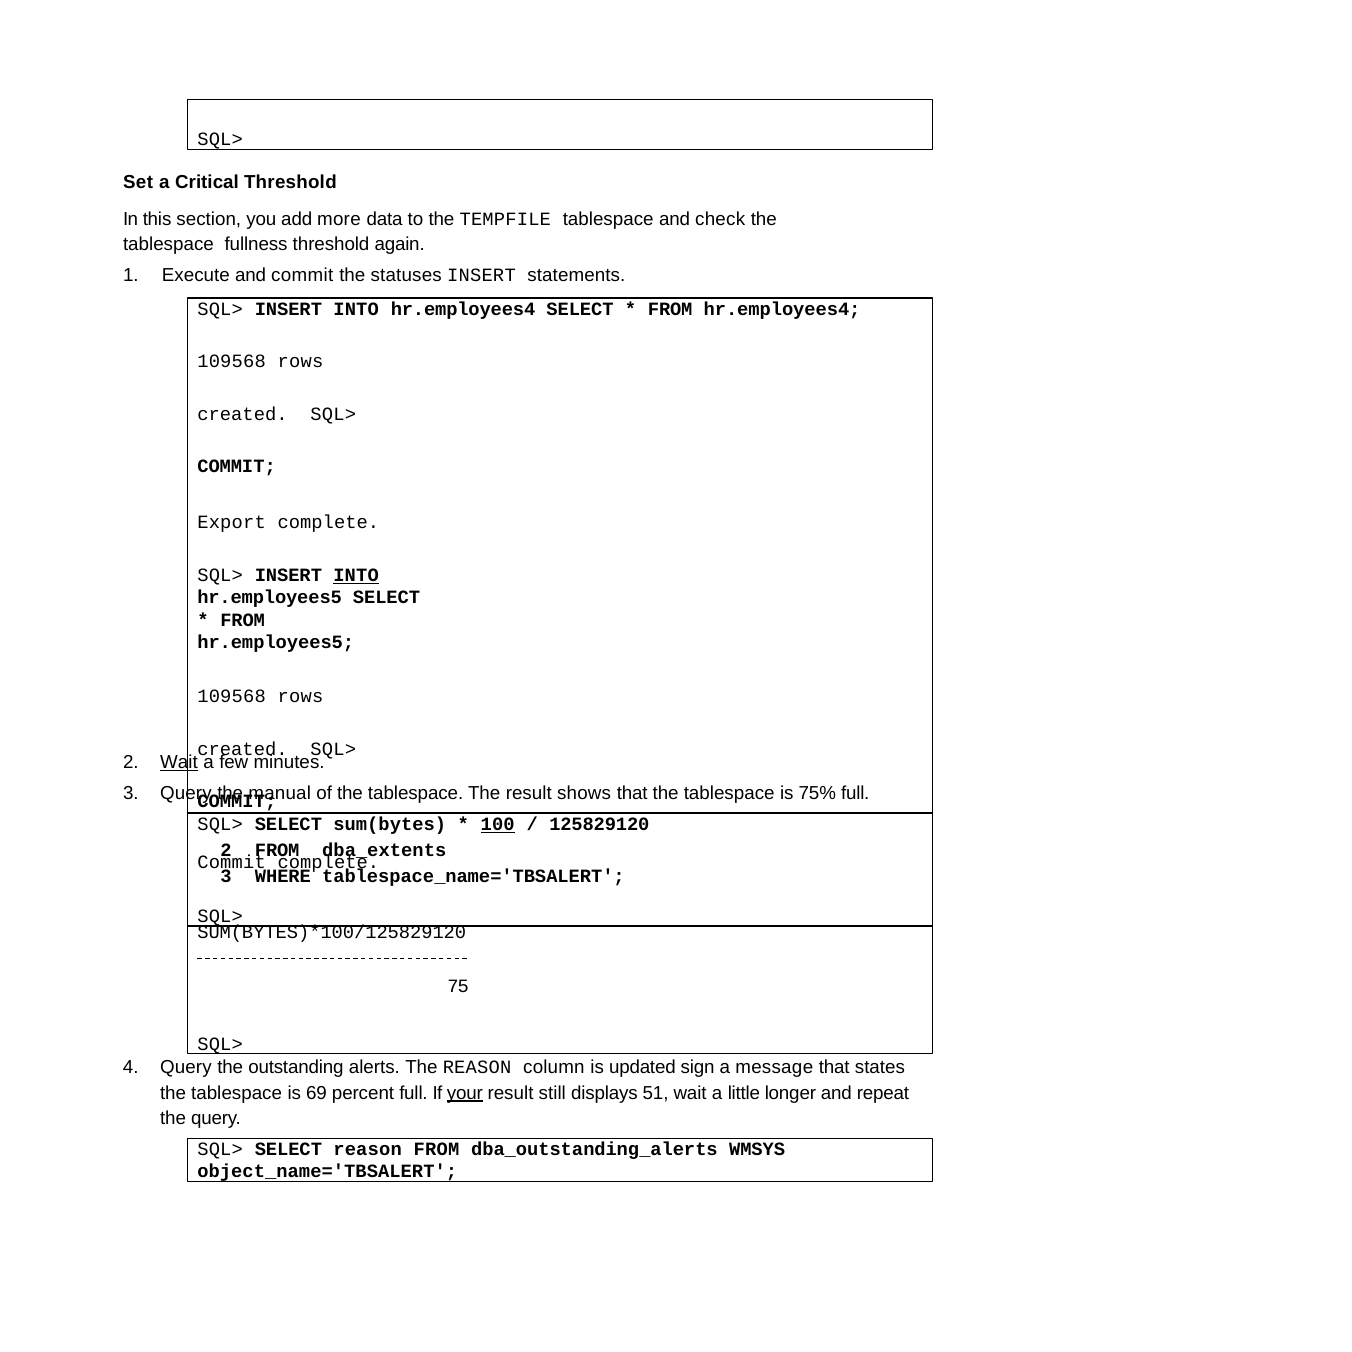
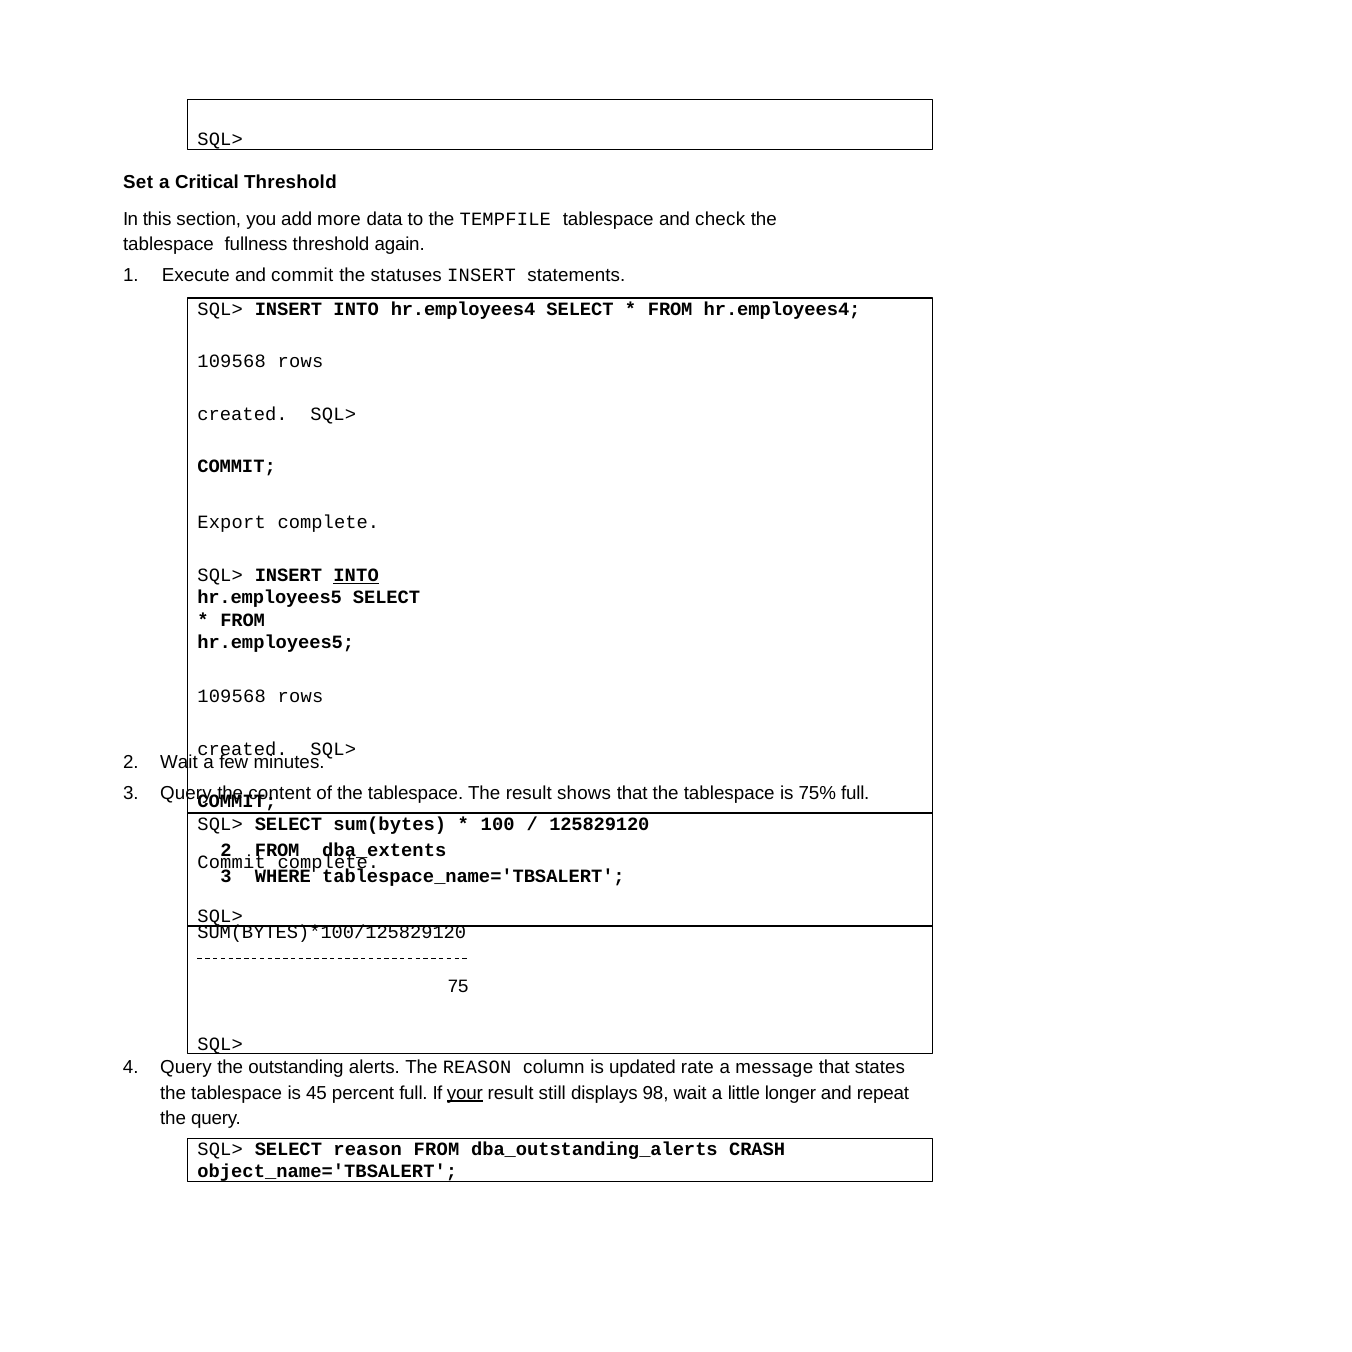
Wait underline: present -> none (179, 763)
manual: manual -> content (280, 793)
100 underline: present -> none (498, 824)
sign: sign -> rate (697, 1068)
69: 69 -> 45 (316, 1093)
51: 51 -> 98 (656, 1093)
WMSYS: WMSYS -> CRASH (757, 1149)
